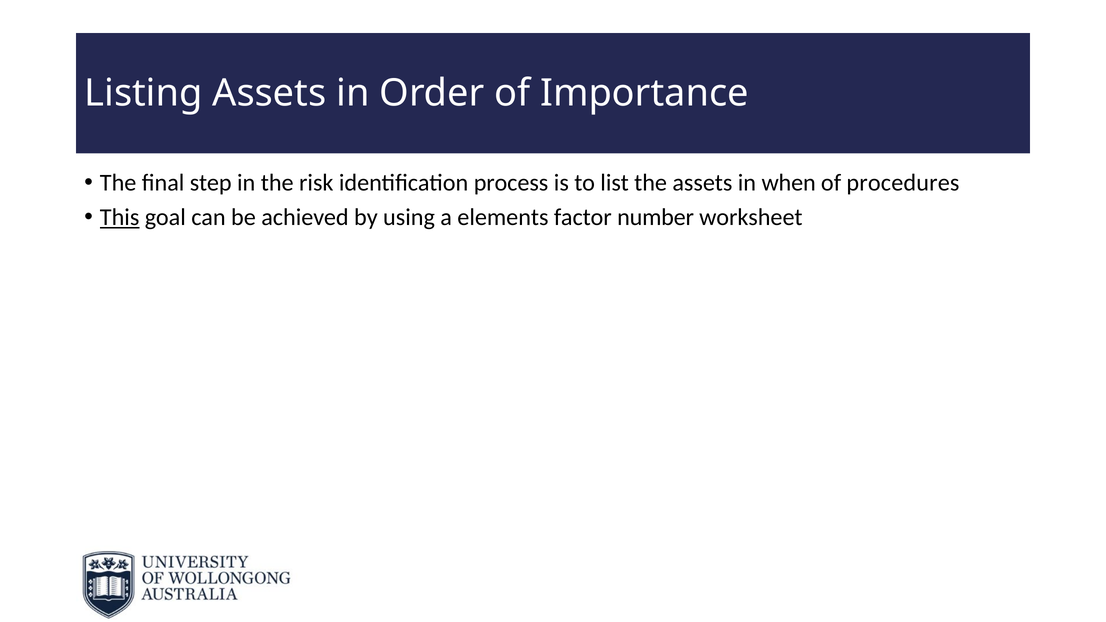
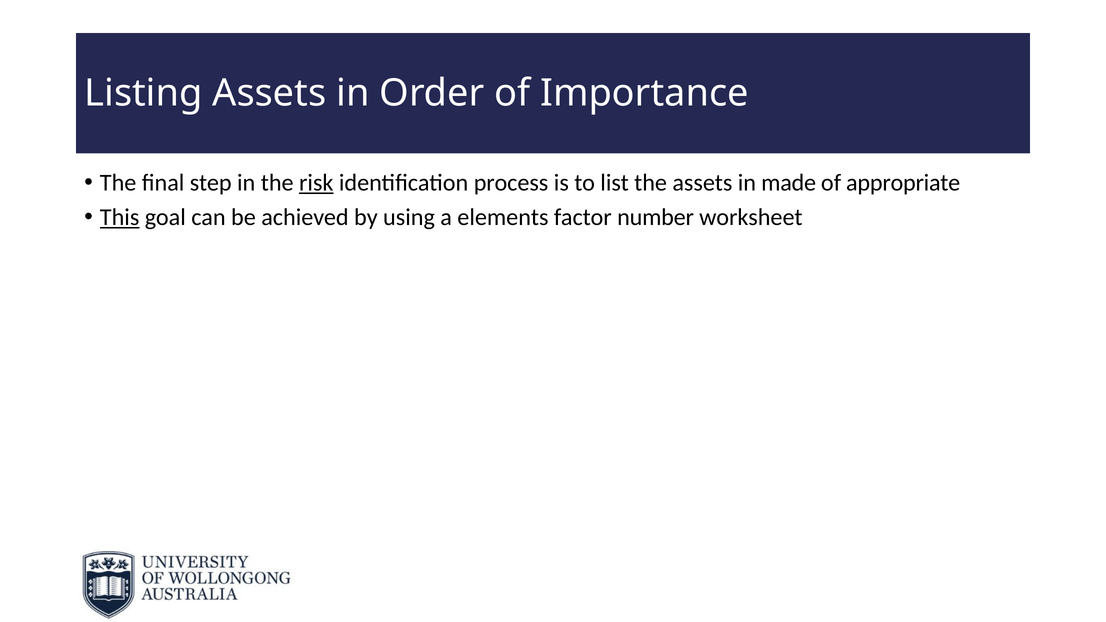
risk underline: none -> present (316, 183)
when: when -> made (789, 183)
procedures: procedures -> appropriate (903, 183)
